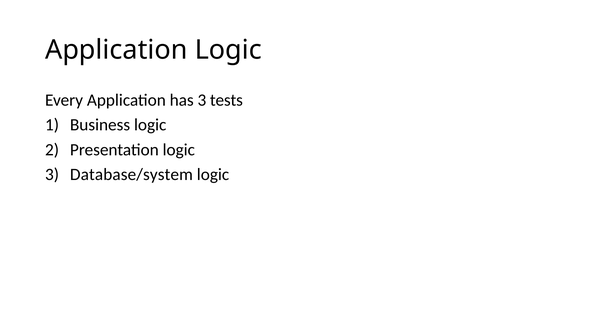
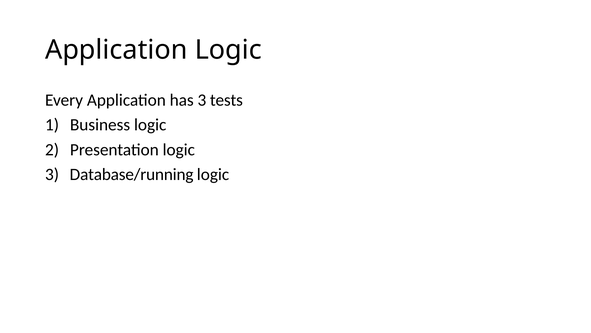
Database/system: Database/system -> Database/running (132, 174)
